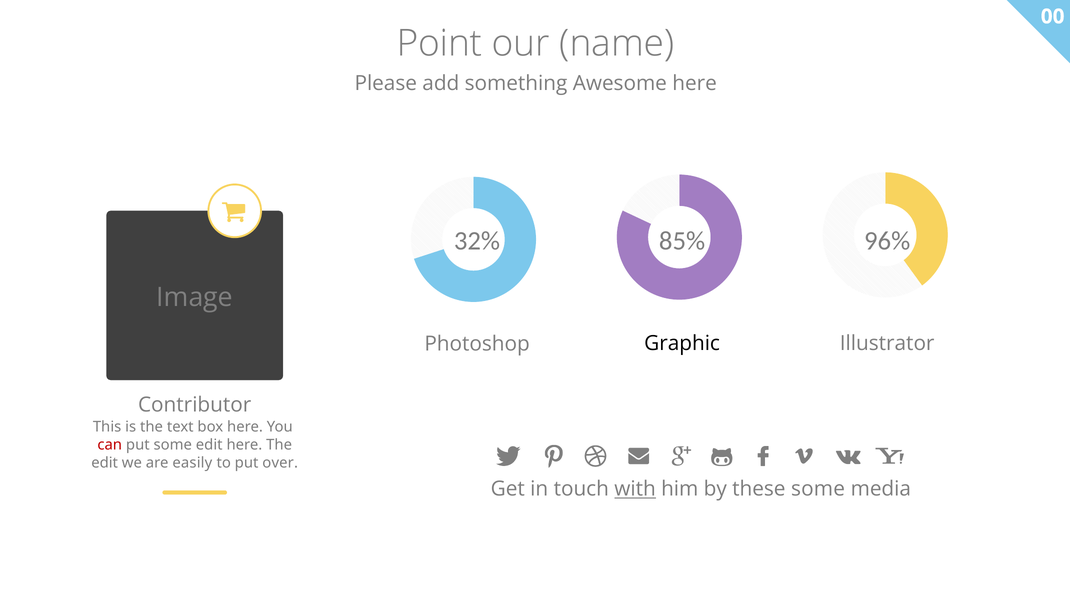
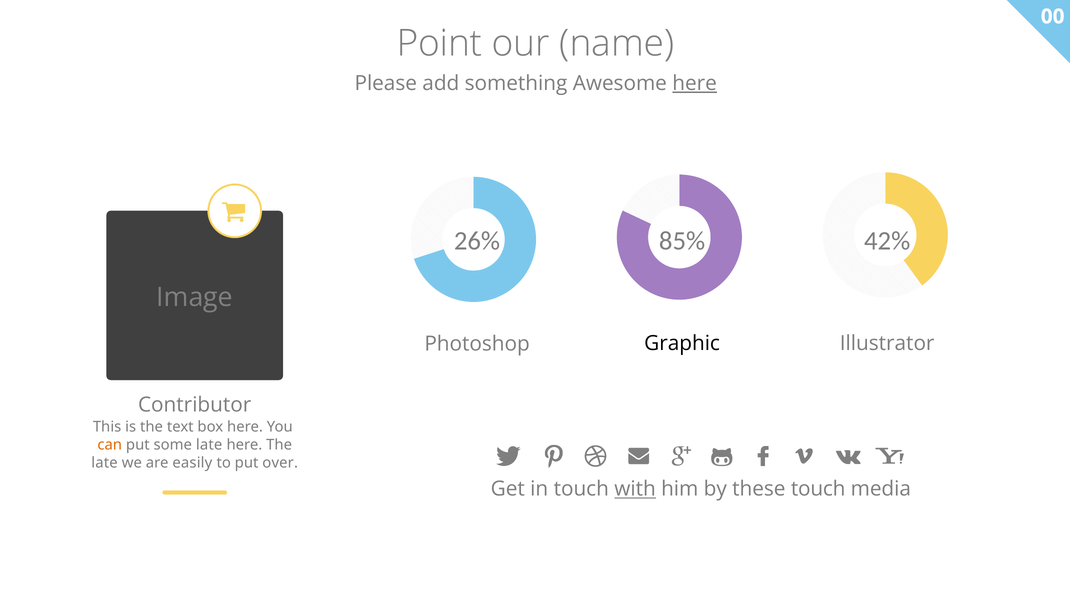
here underline: none -> present (695, 83)
32%: 32% -> 26% (477, 241)
96%: 96% -> 42% (887, 241)
can colour: red -> orange (110, 445)
some edit: edit -> late (209, 445)
edit: edit -> late (105, 463)
these some: some -> touch (818, 489)
